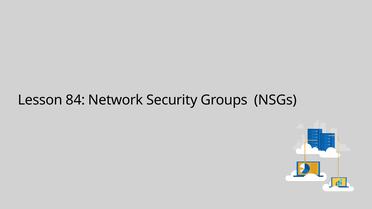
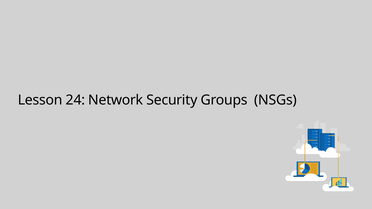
84: 84 -> 24 (75, 100)
